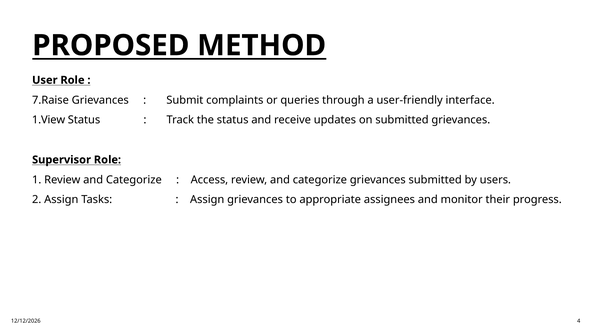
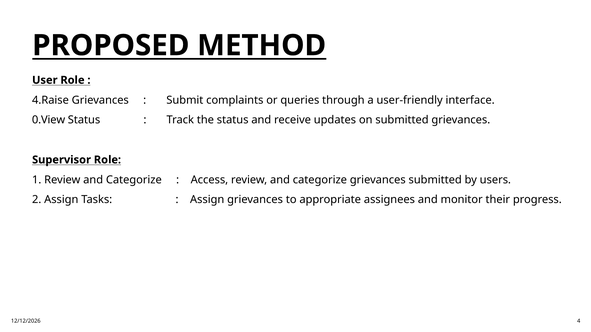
7.Raise: 7.Raise -> 4.Raise (50, 100)
1.View: 1.View -> 0.View (49, 120)
